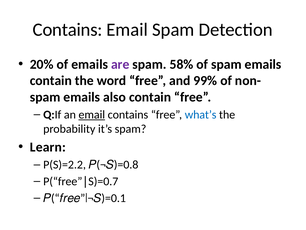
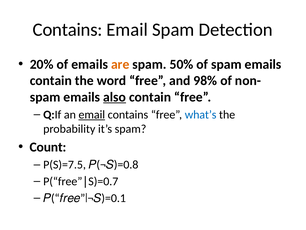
are colour: purple -> orange (120, 64)
58%: 58% -> 50% (181, 64)
99%: 99% -> 98% (205, 81)
also underline: none -> present (115, 97)
Learn: Learn -> Count (48, 147)
P(S)=2.2: P(S)=2.2 -> P(S)=7.5 (65, 164)
